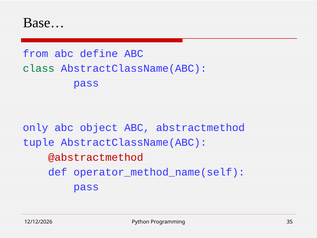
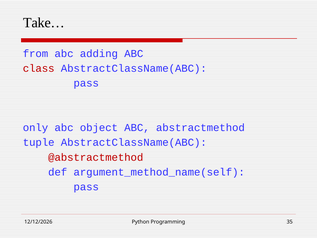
Base…: Base… -> Take… (44, 23)
define: define -> adding (99, 54)
class colour: green -> red (39, 68)
operator_method_name(self: operator_method_name(self -> argument_method_name(self (159, 172)
